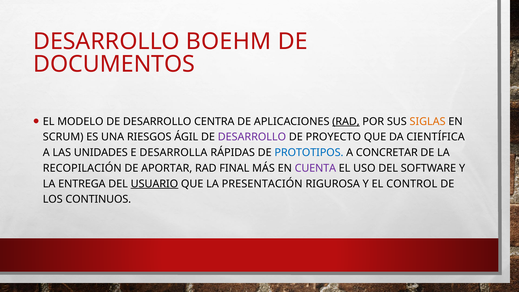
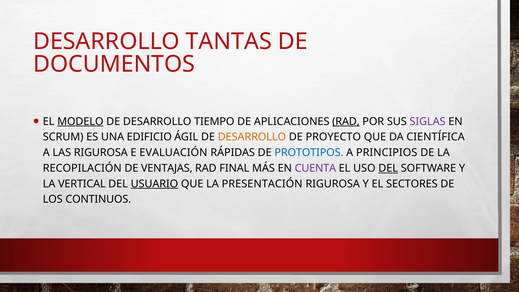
BOEHM: BOEHM -> TANTAS (229, 42)
MODELO underline: none -> present (80, 121)
CENTRA: CENTRA -> TIEMPO (214, 121)
SIGLAS colour: orange -> purple (428, 121)
RIESGOS: RIESGOS -> EDIFICIO (149, 137)
DESARROLLO colour: purple -> orange (252, 137)
LAS UNIDADES: UNIDADES -> RIGUROSA (101, 153)
DESARROLLA: DESARROLLA -> EVALUACIÓN (173, 153)
CONCRETAR: CONCRETAR -> PRINCIPIOS (387, 153)
APORTAR: APORTAR -> VENTAJAS (167, 168)
DEL underline: none -> present (388, 168)
ENTREGA: ENTREGA -> VERTICAL (82, 184)
CONTROL: CONTROL -> SECTORES (412, 184)
